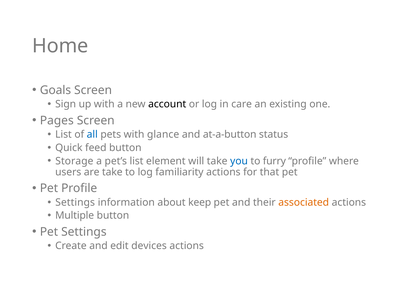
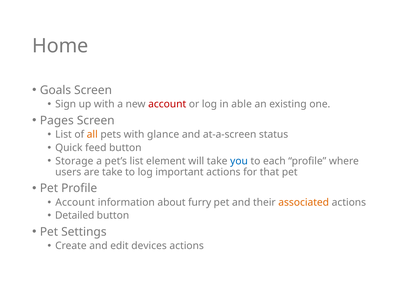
account colour: black -> red (167, 104)
care: care -> able (242, 104)
all colour: blue -> orange (92, 134)
at-a-button: at-a-button -> at-a-screen (230, 134)
furry: furry -> each (274, 161)
familiarity: familiarity -> important (179, 172)
Settings: Settings -> Account (75, 202)
keep: keep -> furry (200, 202)
Multiple: Multiple -> Detailed (75, 215)
